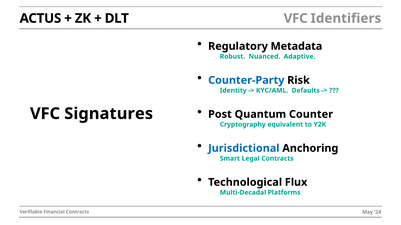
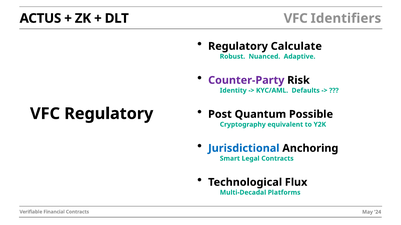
Metadata: Metadata -> Calculate (296, 46)
Counter-Party colour: blue -> purple (246, 80)
Counter: Counter -> Possible (311, 115)
VFC Signatures: Signatures -> Regulatory (109, 114)
